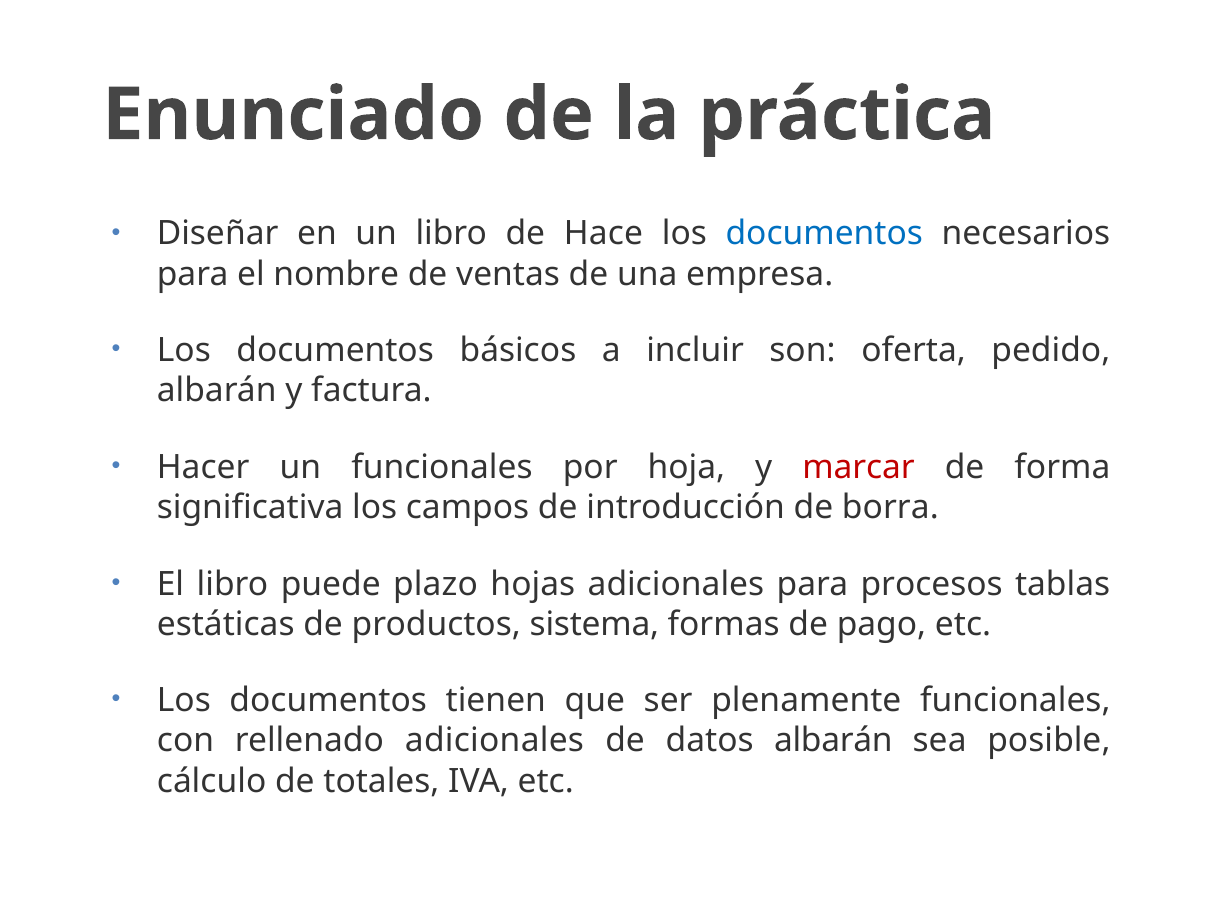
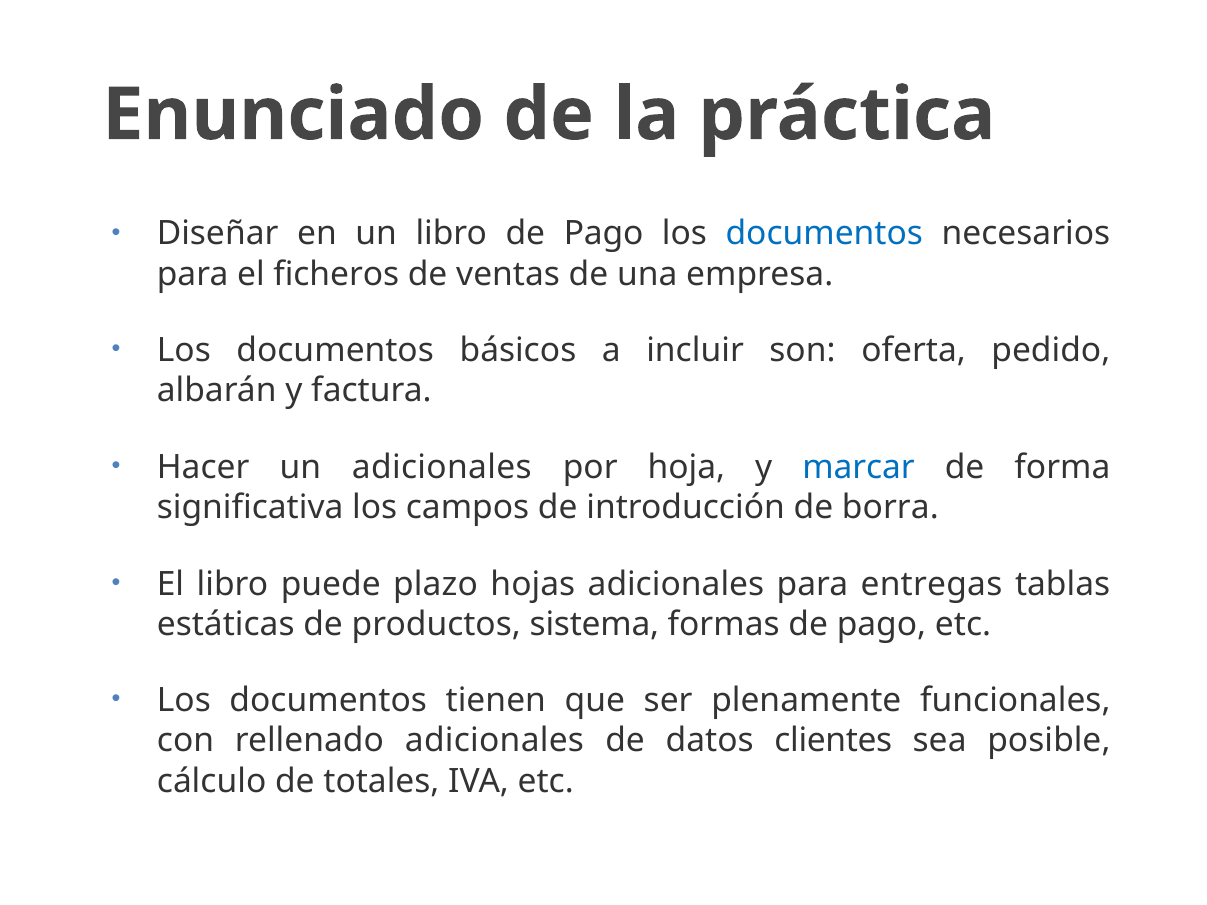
libro de Hace: Hace -> Pago (604, 234)
nombre: nombre -> ficheros (336, 274)
un funcionales: funcionales -> adicionales (442, 467)
marcar colour: red -> blue (859, 467)
procesos: procesos -> entregas (931, 584)
datos albarán: albarán -> clientes (833, 741)
